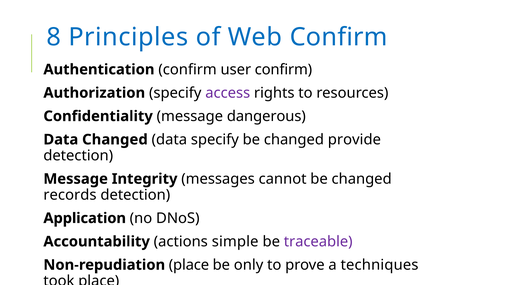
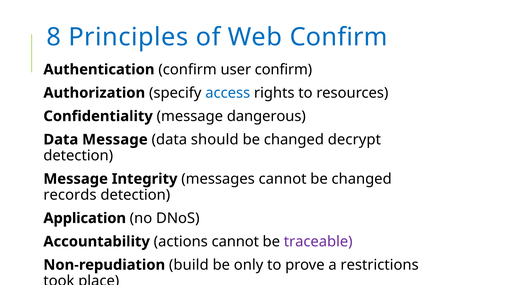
access colour: purple -> blue (228, 93)
Data Changed: Changed -> Message (115, 140)
data specify: specify -> should (215, 140)
provide: provide -> decrypt (354, 140)
actions simple: simple -> cannot (235, 242)
Non-repudiation place: place -> build (189, 265)
techniques: techniques -> restrictions (380, 265)
